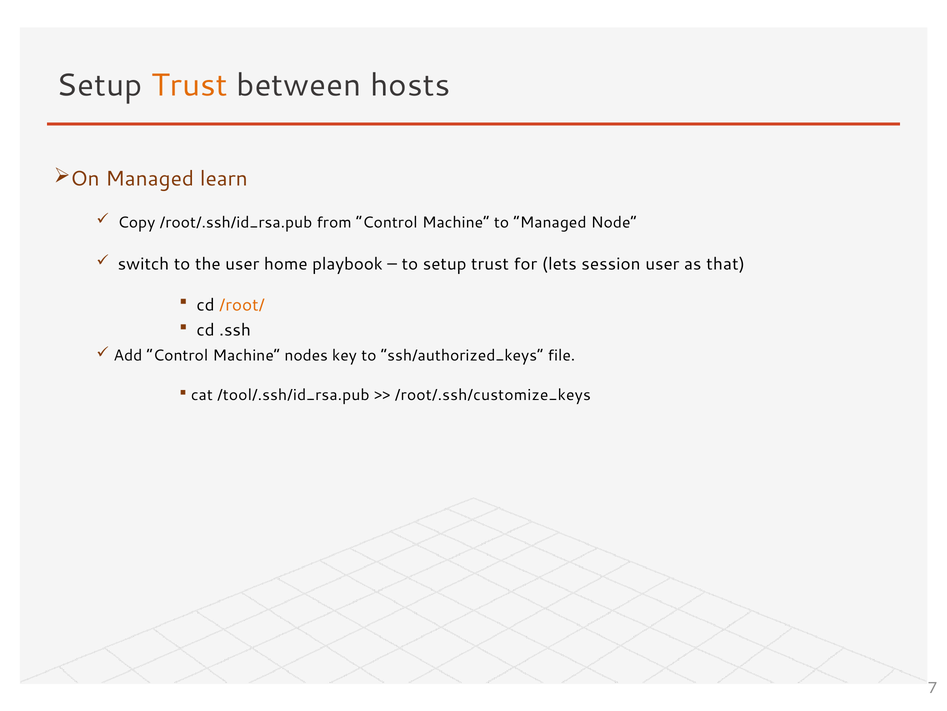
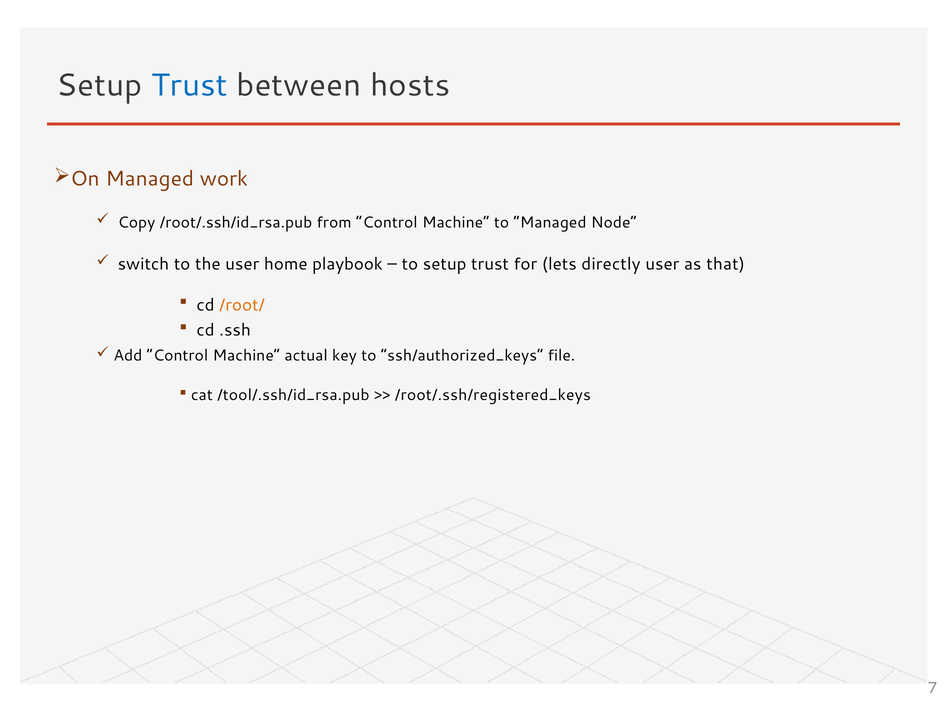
Trust colour: orange -> blue (189, 85)
learn: learn -> work (224, 179)
session: session -> directly (611, 264)
nodes: nodes -> actual (306, 355)
/root/.ssh/customize_keys: /root/.ssh/customize_keys -> /root/.ssh/registered_keys (493, 395)
